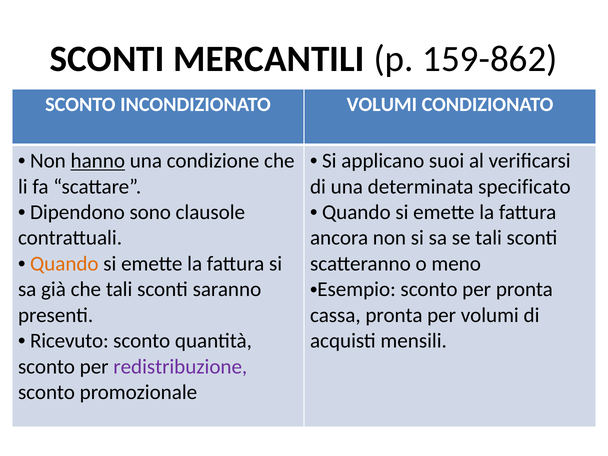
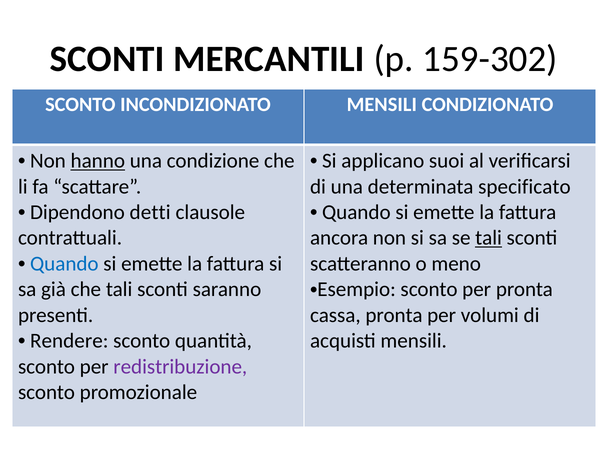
159-862: 159-862 -> 159-302 (490, 59)
INCONDIZIONATO VOLUMI: VOLUMI -> MENSILI (382, 105)
sono: sono -> detti (150, 212)
tali underline: none -> present (489, 238)
Quando colour: orange -> blue (64, 264)
Ricevuto: Ricevuto -> Rendere (69, 341)
